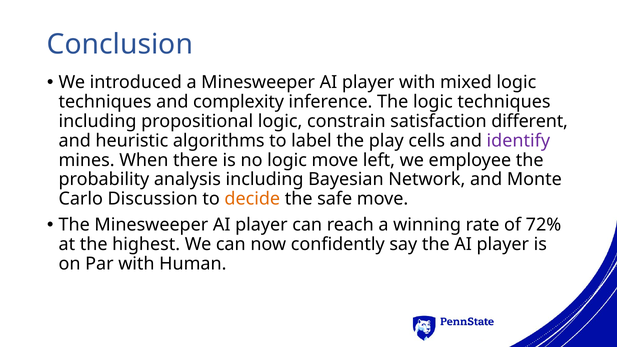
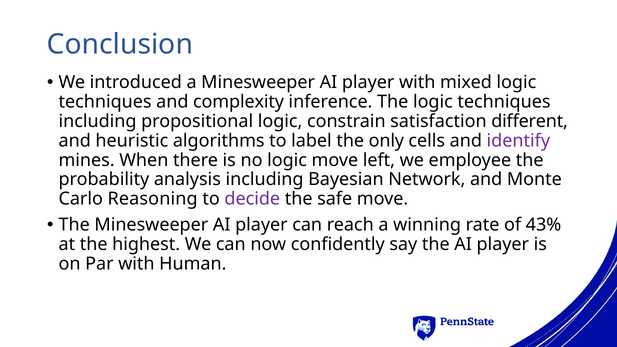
play: play -> only (386, 141)
Discussion: Discussion -> Reasoning (153, 199)
decide colour: orange -> purple (252, 199)
72%: 72% -> 43% (544, 225)
